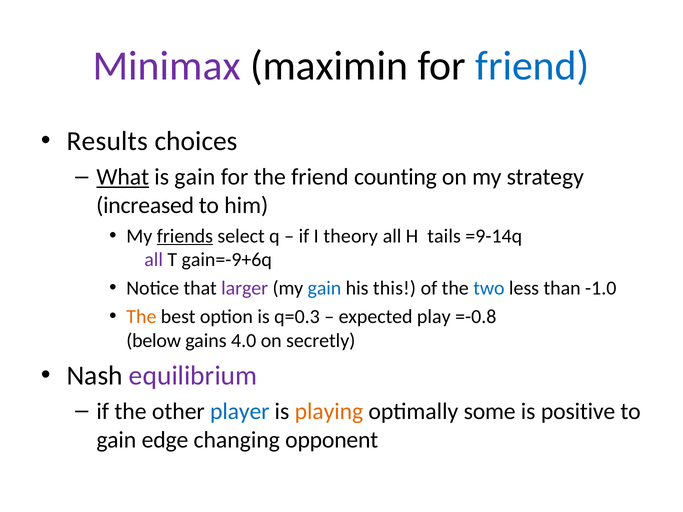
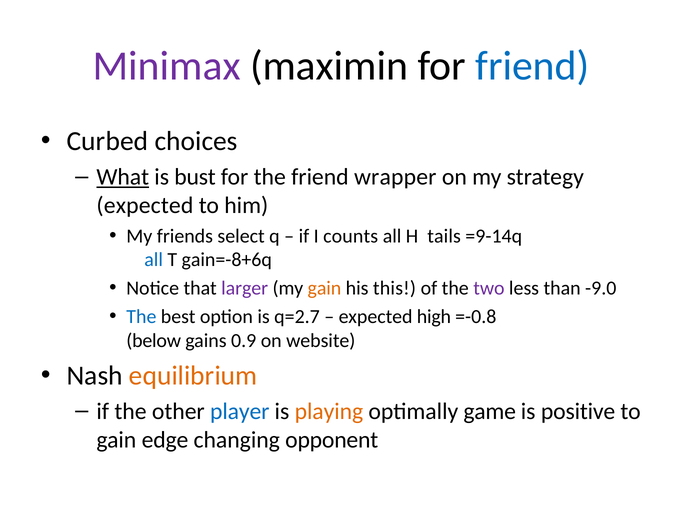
Results: Results -> Curbed (107, 141)
is gain: gain -> bust (195, 177)
counting: counting -> wrapper (395, 177)
increased: increased -> expected (145, 206)
friends underline: present -> none (185, 236)
theory: theory -> counts (351, 236)
all colour: purple -> blue (154, 260)
gain=-9+6q: gain=-9+6q -> gain=-8+6q (227, 260)
gain colour: blue -> orange (324, 288)
two colour: blue -> purple (489, 288)
-1.0: -1.0 -> -9.0 (601, 288)
The colour: orange -> blue (141, 317)
q=0.3: q=0.3 -> q=2.7 (297, 317)
play: play -> high (434, 317)
4.0: 4.0 -> 0.9 (244, 341)
secretly: secretly -> website (321, 341)
equilibrium colour: purple -> orange (193, 376)
some: some -> game (490, 412)
